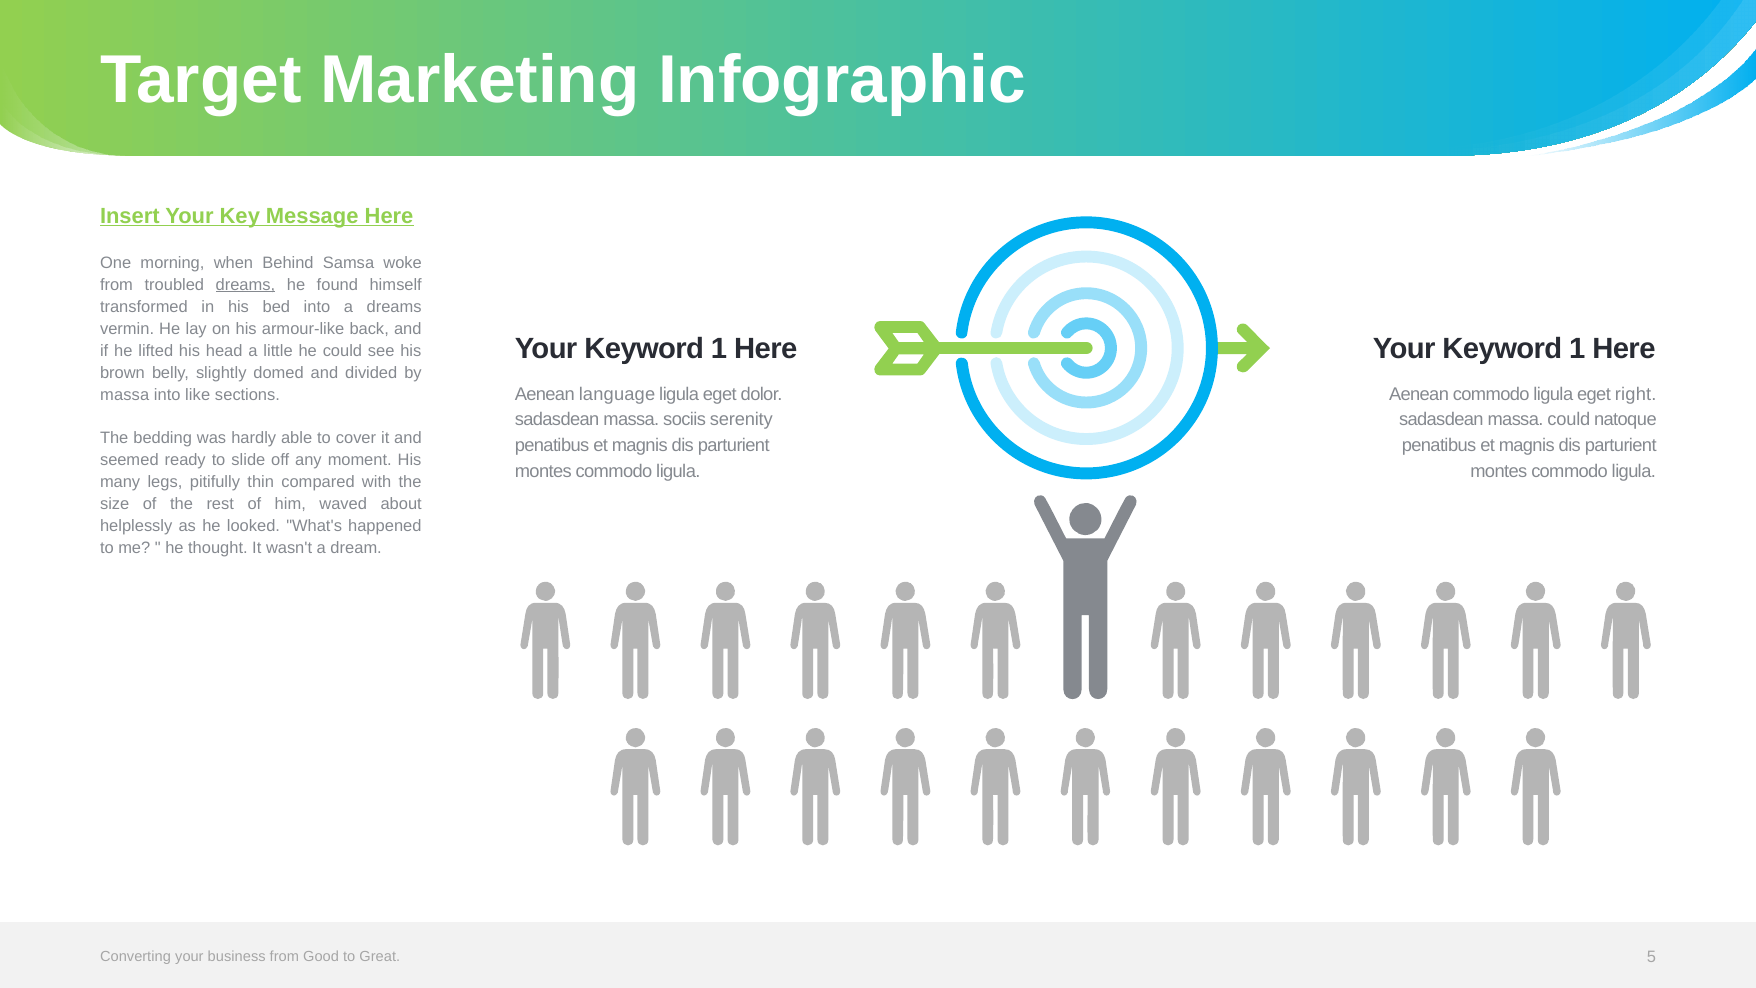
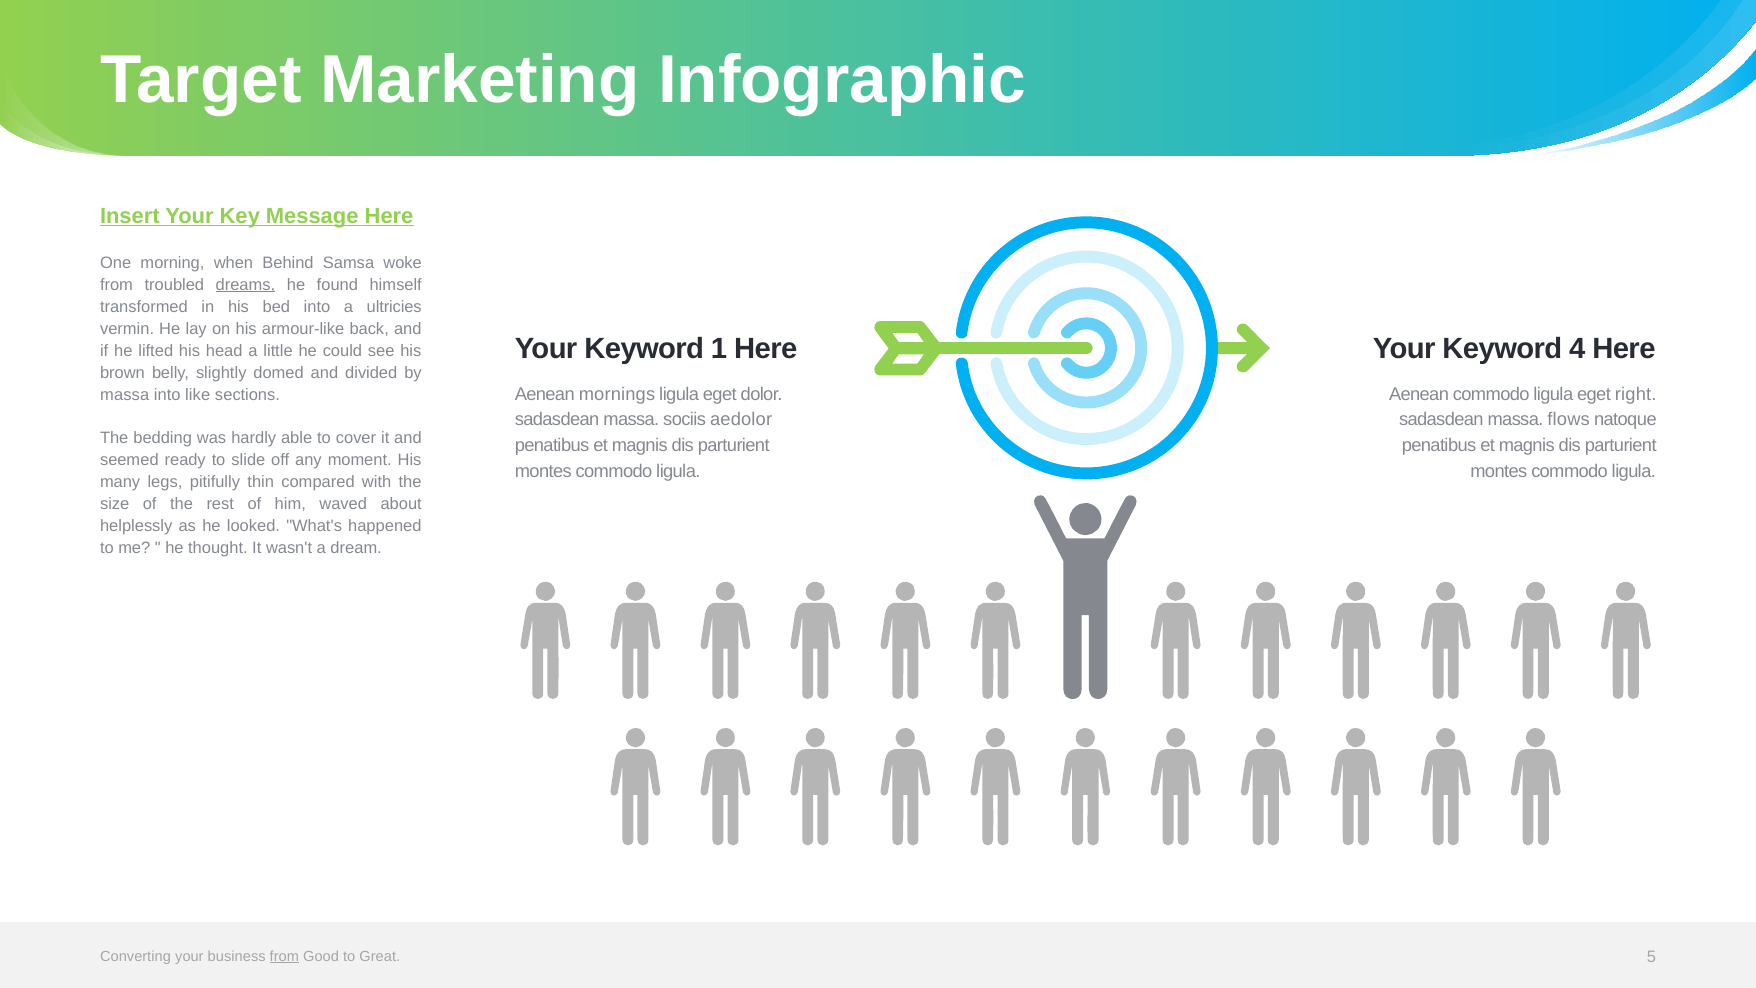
a dreams: dreams -> ultricies (394, 307)
1: 1 -> 4 (1577, 349)
language: language -> mornings (617, 394)
serenity: serenity -> aedolor (741, 420)
massa could: could -> flows (1569, 420)
from underline: none -> present (284, 956)
